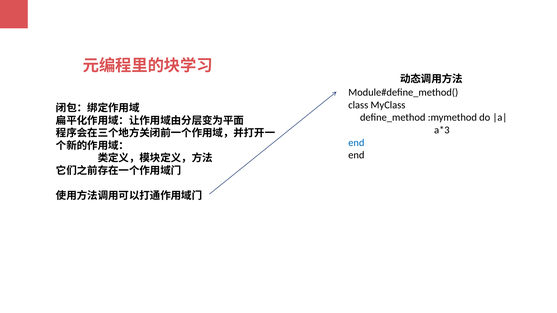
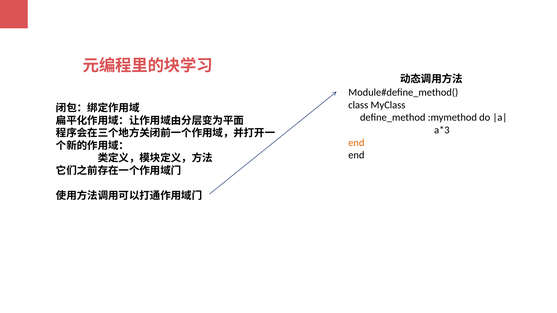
end colour: blue -> orange (356, 143)
